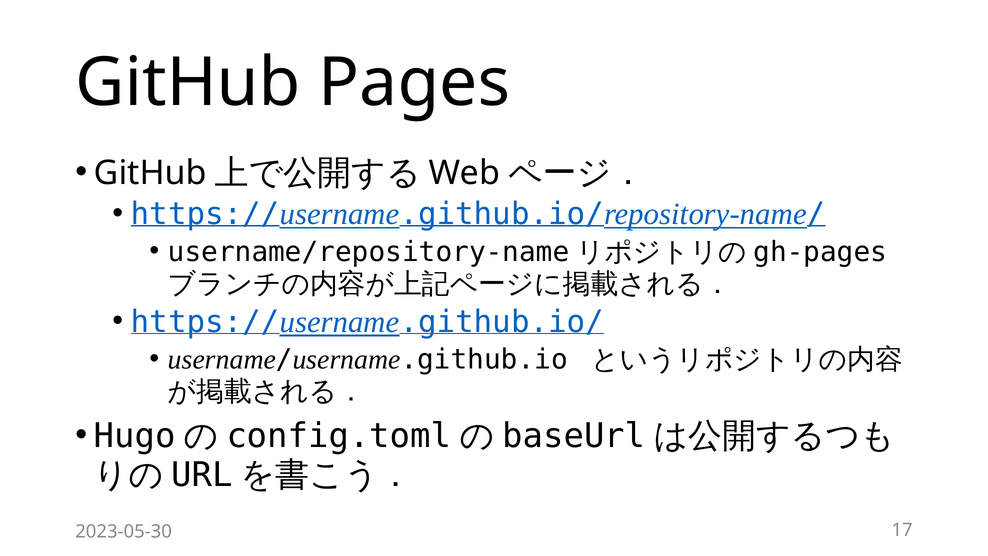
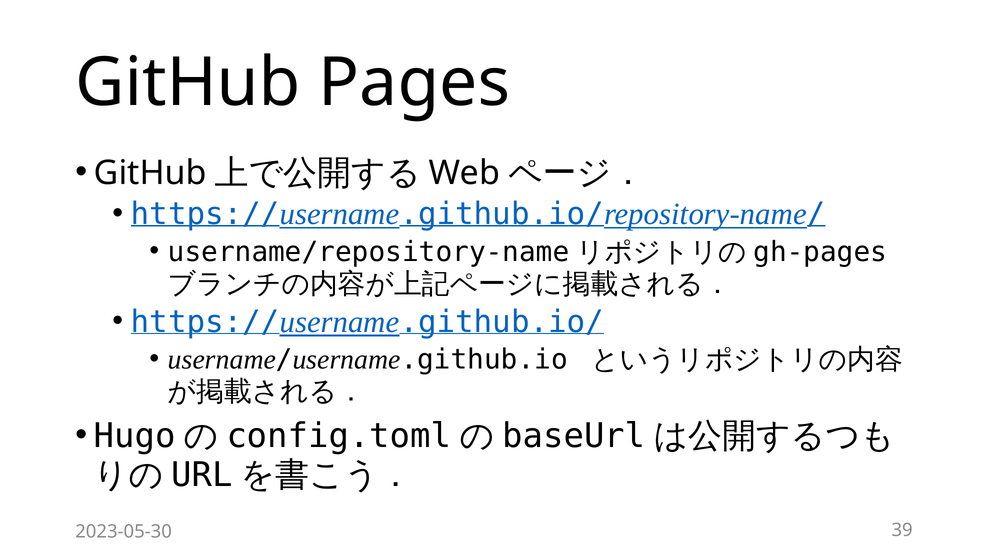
17: 17 -> 39 (902, 530)
